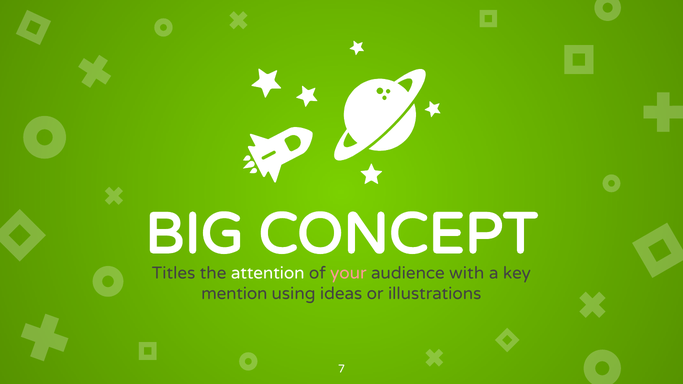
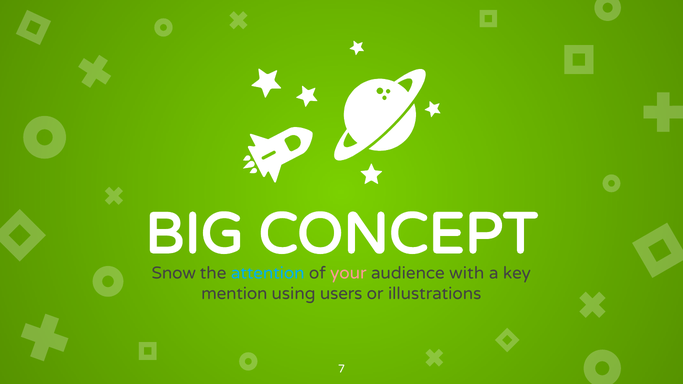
Titles: Titles -> Snow (174, 273)
attention colour: white -> light blue (268, 273)
ideas: ideas -> users (341, 294)
